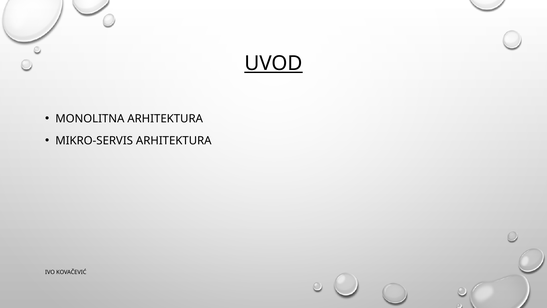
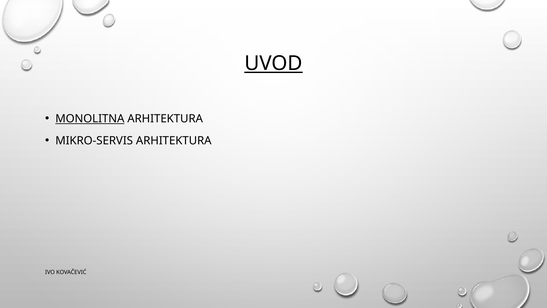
MONOLITNA underline: none -> present (90, 119)
